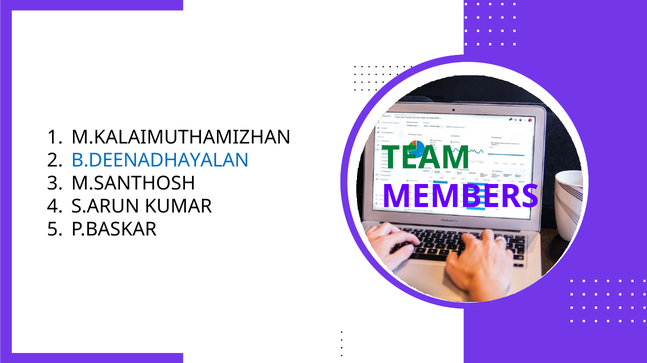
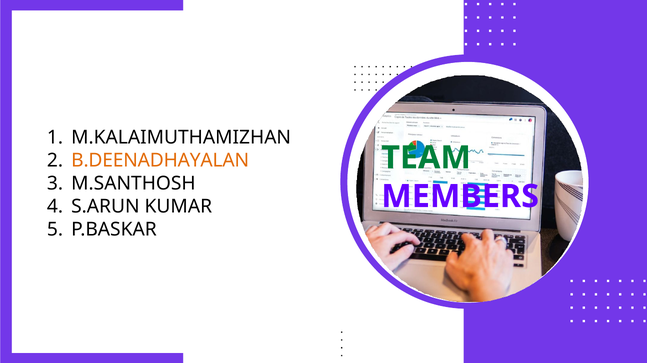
B.DEENADHAYALAN colour: blue -> orange (160, 161)
